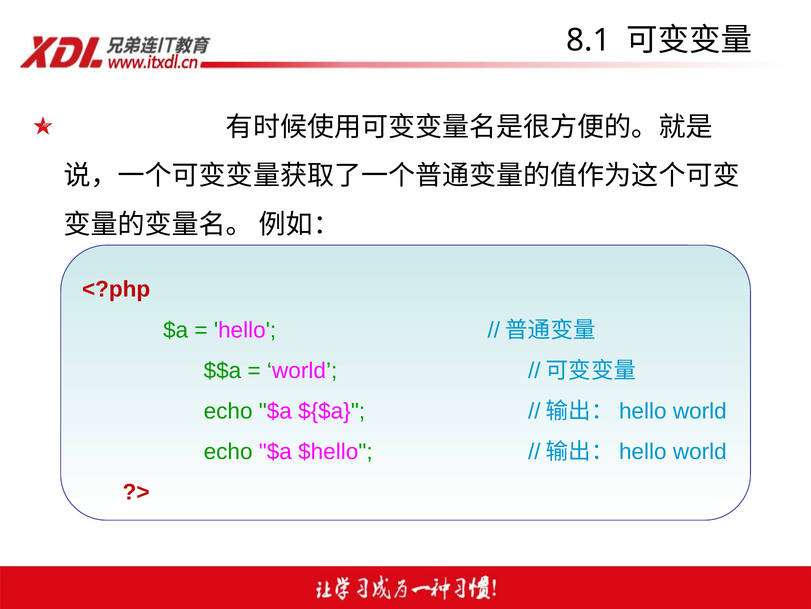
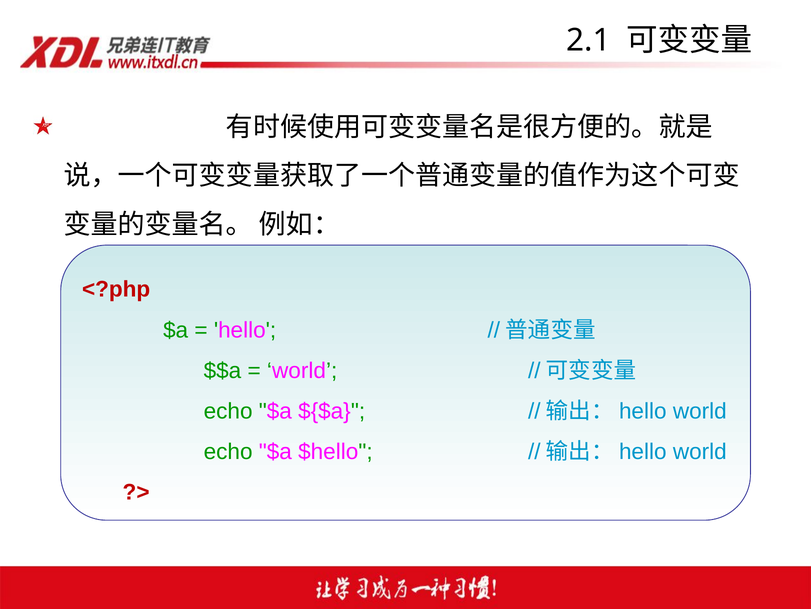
8.1: 8.1 -> 2.1 (588, 40)
